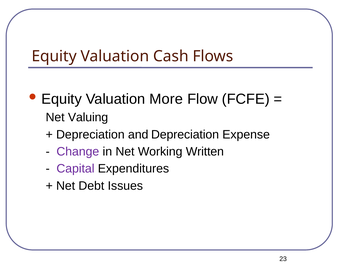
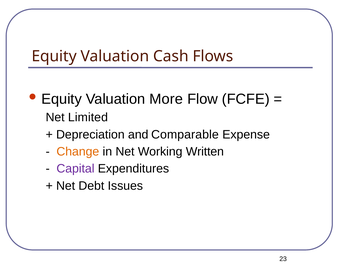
Valuing: Valuing -> Limited (88, 117)
and Depreciation: Depreciation -> Comparable (185, 134)
Change colour: purple -> orange (78, 151)
